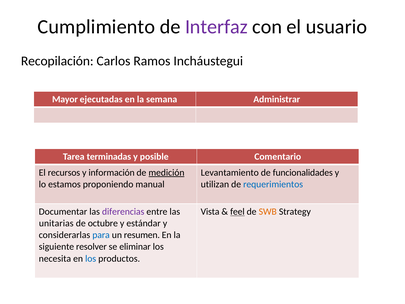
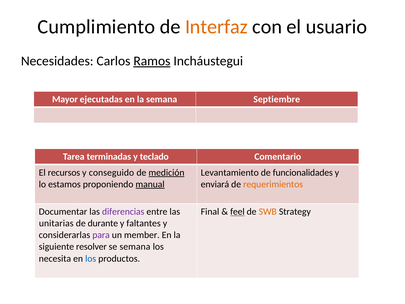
Interfaz colour: purple -> orange (216, 27)
Recopilación: Recopilación -> Necesidades (57, 61)
Ramos underline: none -> present (152, 61)
Administrar: Administrar -> Septiembre (277, 99)
posible: posible -> teclado (154, 157)
información: información -> conseguido (111, 172)
manual underline: none -> present (150, 184)
utilizan: utilizan -> enviará (215, 184)
requerimientos colour: blue -> orange (273, 184)
Vista: Vista -> Final (210, 212)
octubre: octubre -> durante (103, 223)
estándar: estándar -> faltantes (144, 223)
para colour: blue -> purple (101, 235)
resumen: resumen -> member (142, 235)
se eliminar: eliminar -> semana (135, 247)
